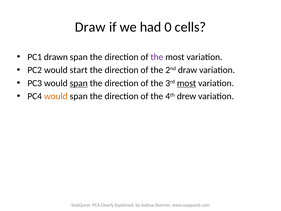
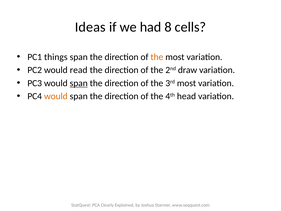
Draw: Draw -> Ideas (90, 27)
0: 0 -> 8 (168, 27)
drawn: drawn -> things (56, 57)
the colour: purple -> orange (157, 57)
start: start -> read (79, 70)
most underline: present -> none (187, 83)
drew: drew -> head (186, 96)
